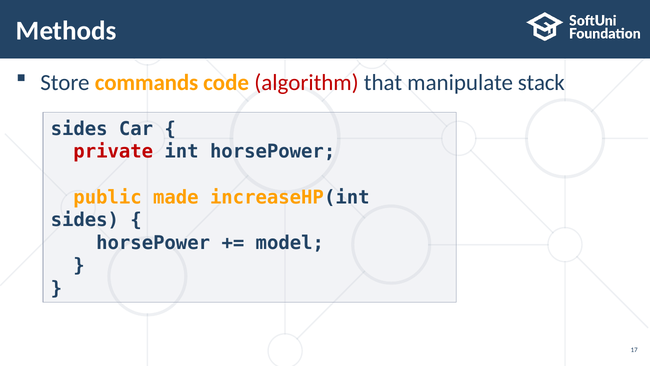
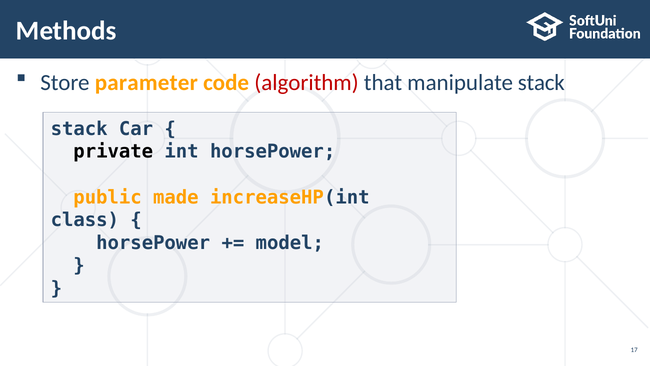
commands: commands -> parameter (146, 82)
sides: sides -> stack (79, 129)
private colour: red -> black (113, 152)
sides: sides -> class (85, 220)
